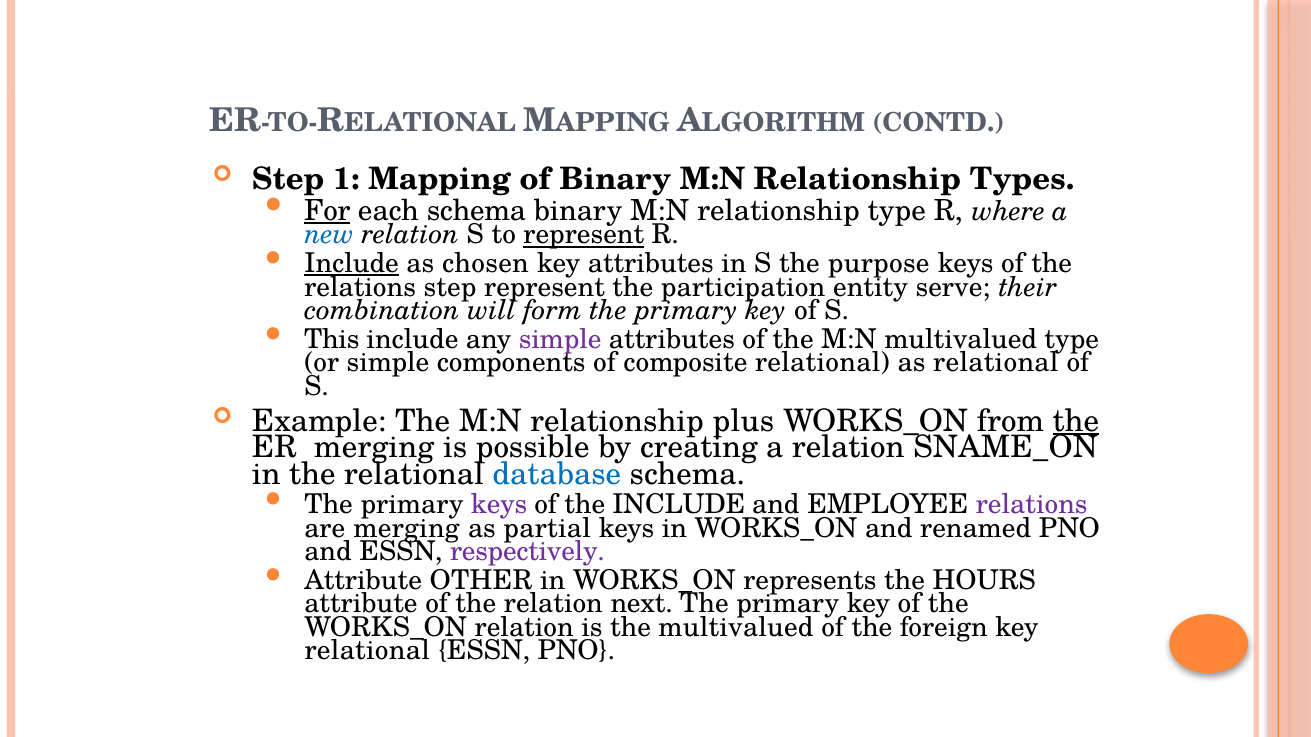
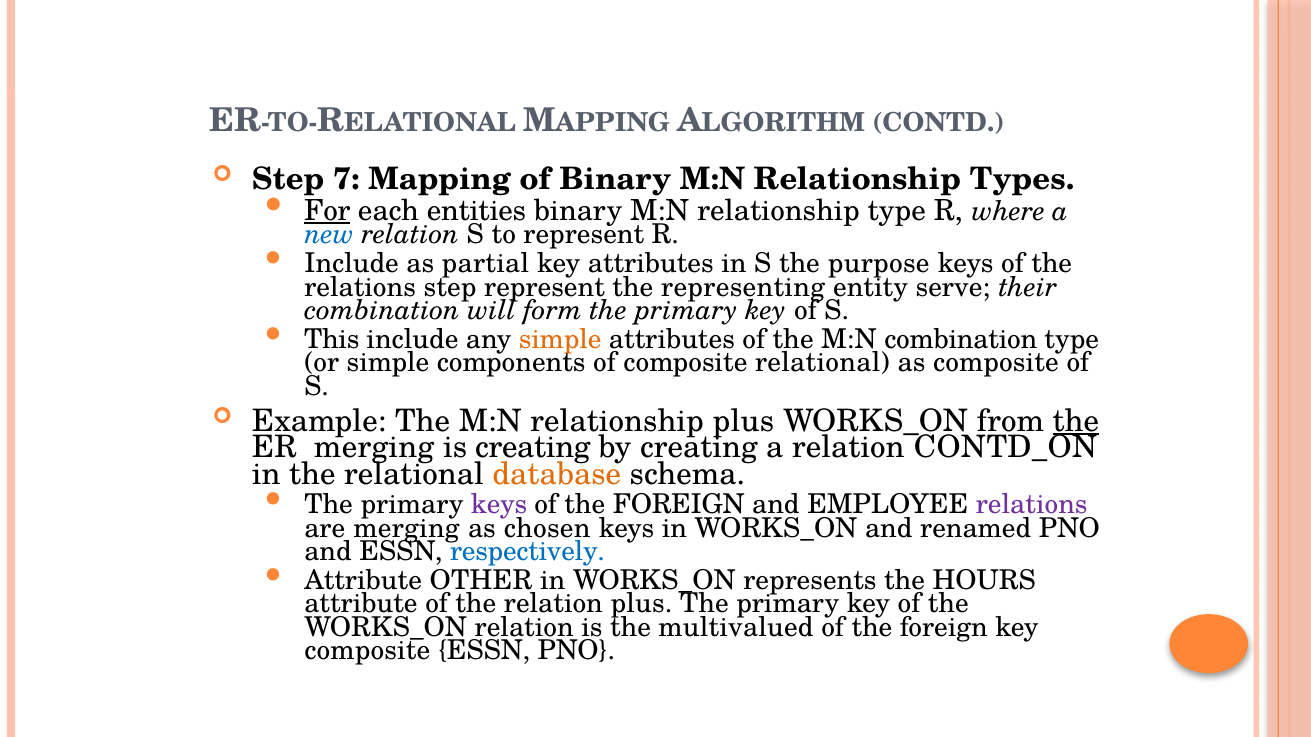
1: 1 -> 7 (346, 179)
each schema: schema -> entities (476, 211)
represent underline: present -> none (584, 235)
Include underline: present -> none (352, 264)
chosen: chosen -> partial (485, 264)
participation: participation -> representing (743, 287)
simple colour: purple -> orange (560, 339)
M:N multivalued: multivalued -> combination (961, 339)
as relational: relational -> composite (996, 363)
is possible: possible -> creating (533, 448)
SNAME_ON: SNAME_ON -> CONTD_ON (1006, 448)
database colour: blue -> orange (557, 475)
INCLUDE: INCLUDE -> FOREIGN (679, 505)
partial: partial -> chosen (547, 529)
respectively colour: purple -> blue (528, 552)
relation next: next -> plus (642, 604)
relational: relational -> composite (367, 651)
